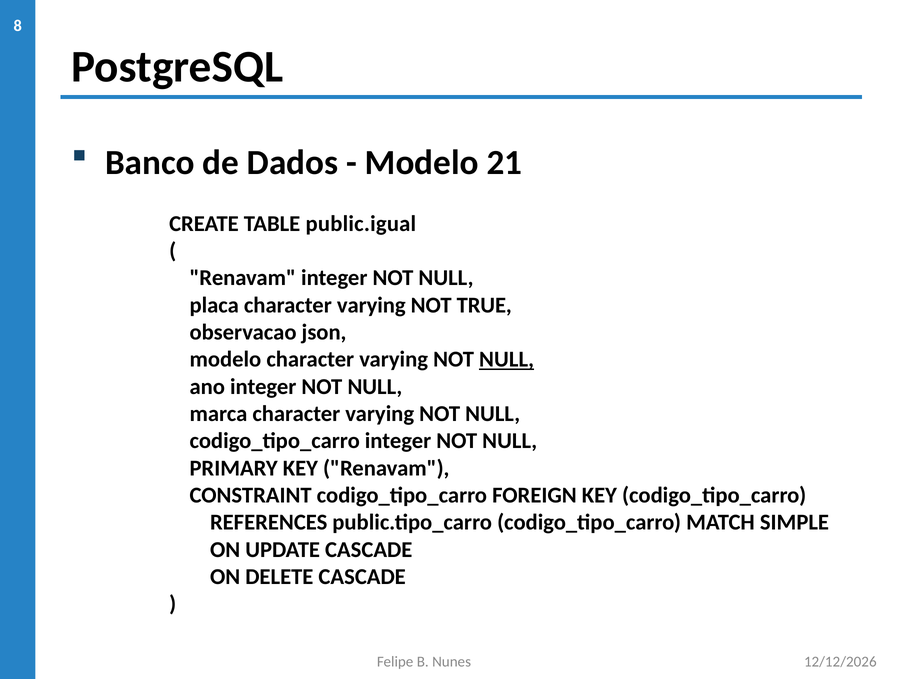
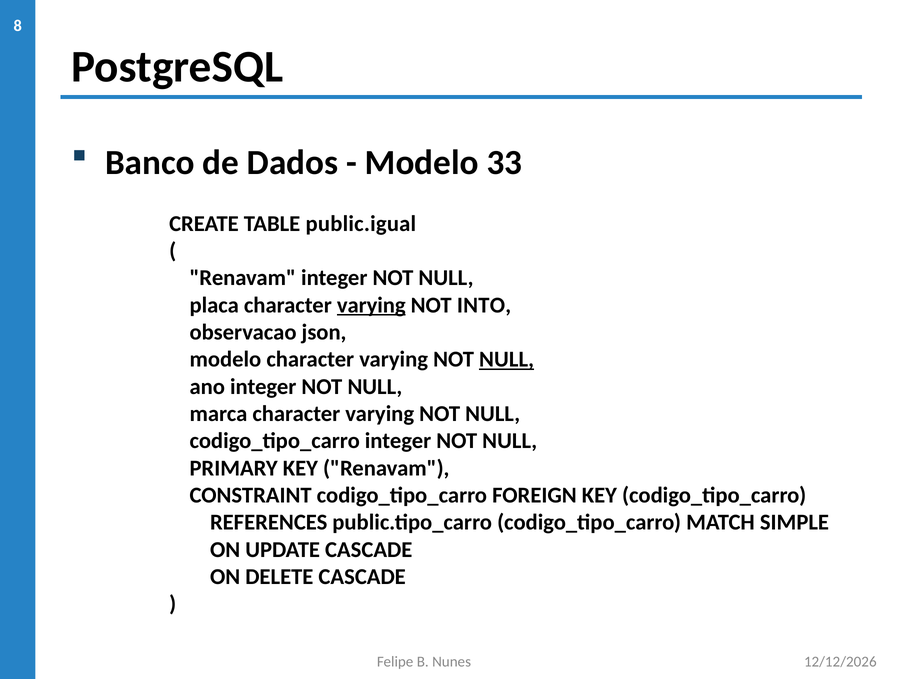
21: 21 -> 33 (504, 162)
varying underline: none -> present (371, 305)
TRUE: TRUE -> INTO (484, 305)
